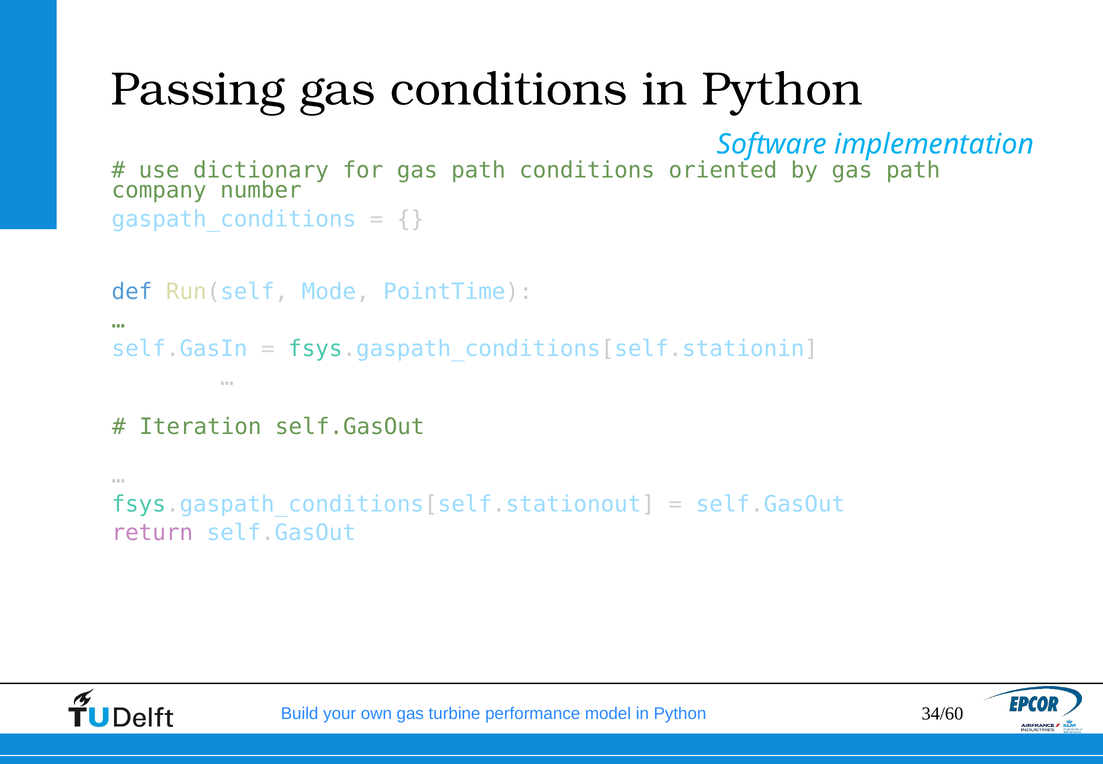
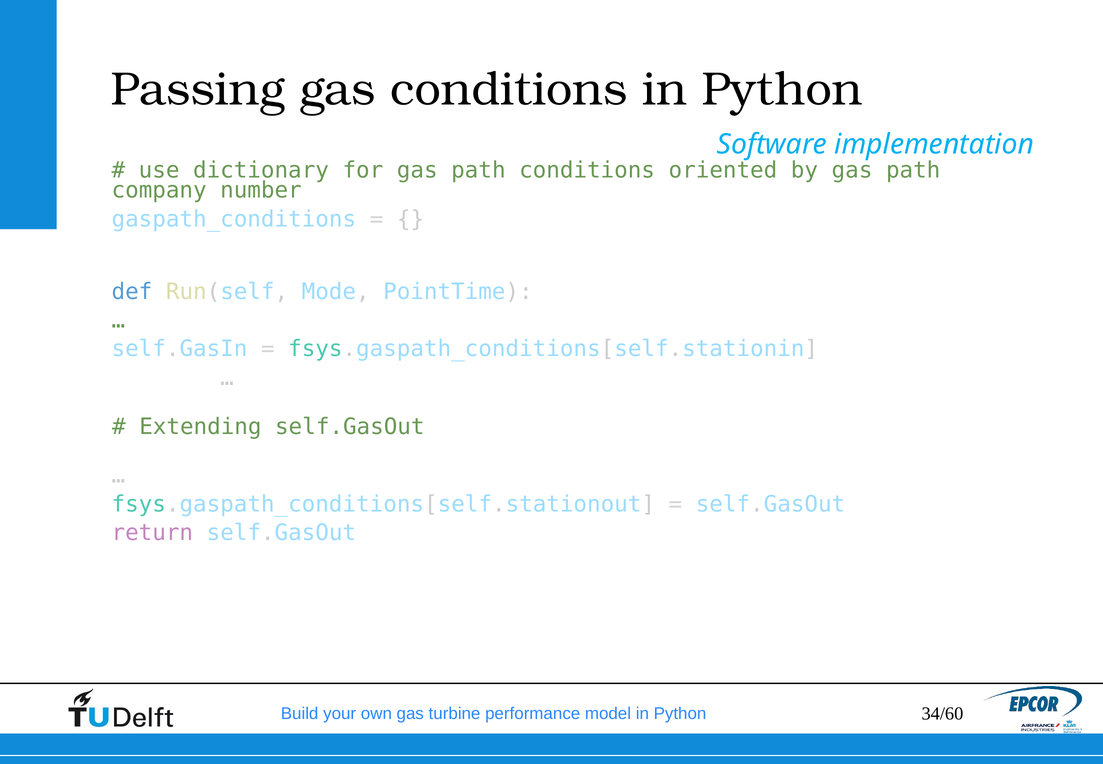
Iteration: Iteration -> Extending (200, 426)
